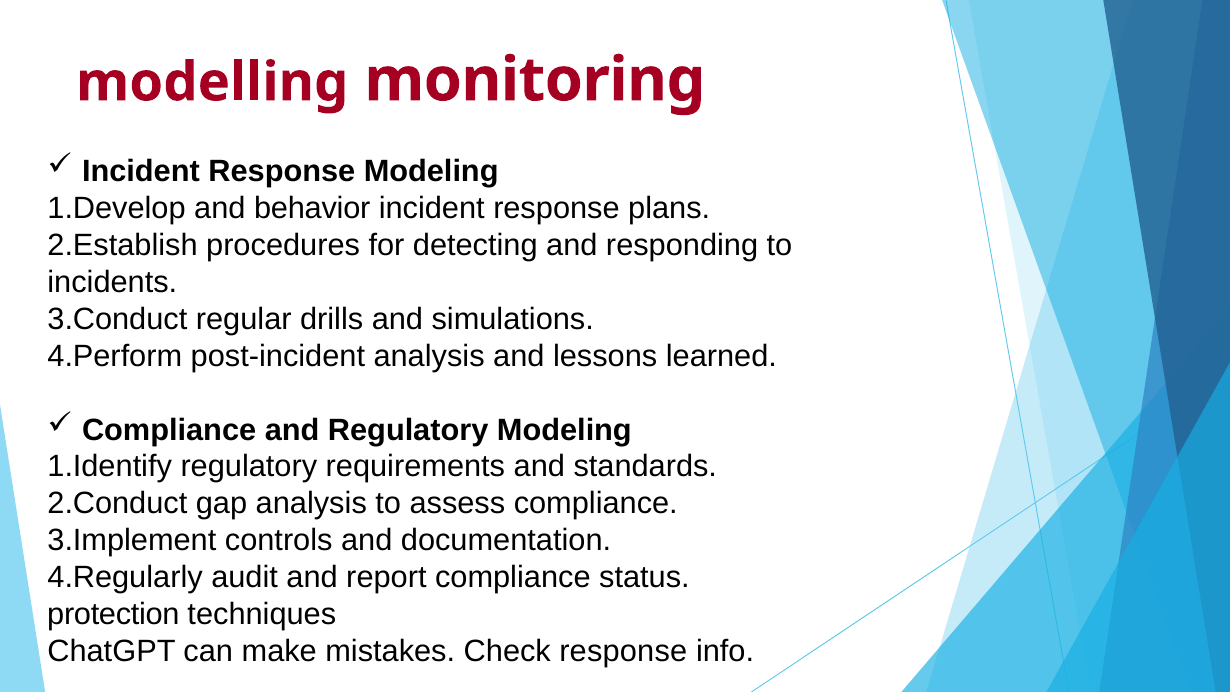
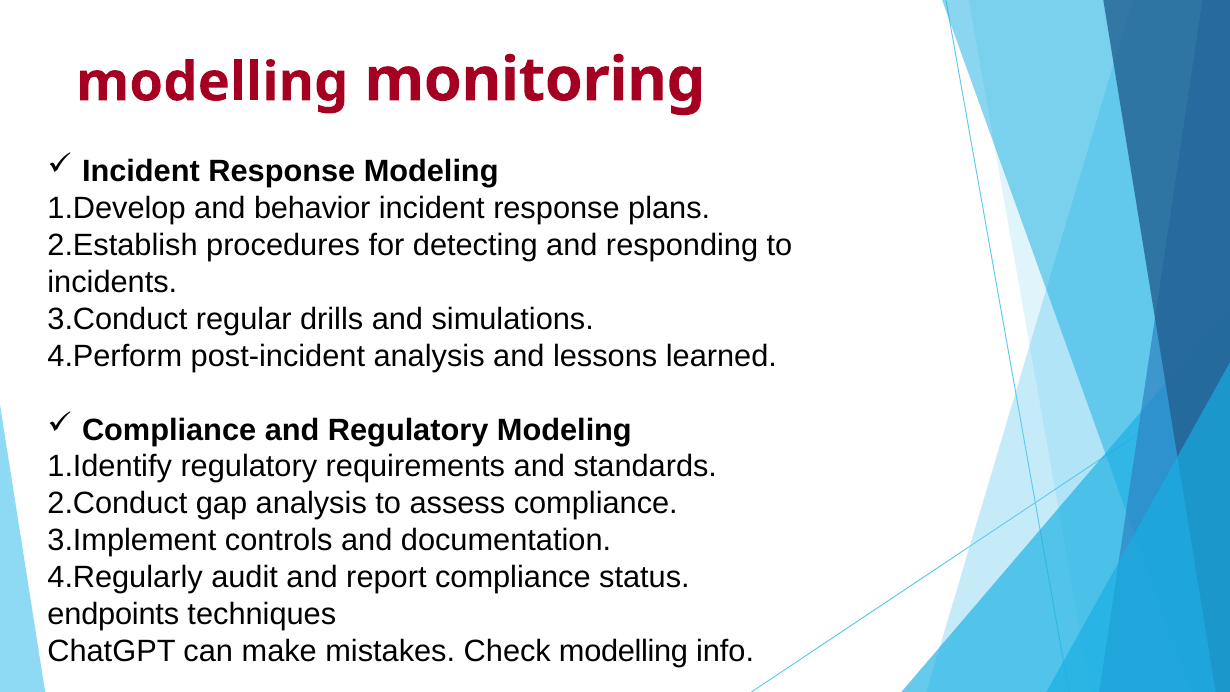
protection: protection -> endpoints (113, 614)
Check response: response -> modelling (624, 651)
